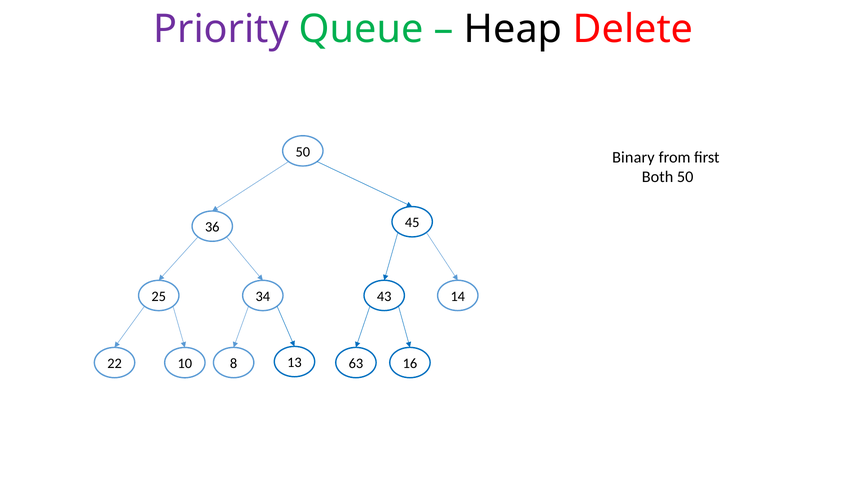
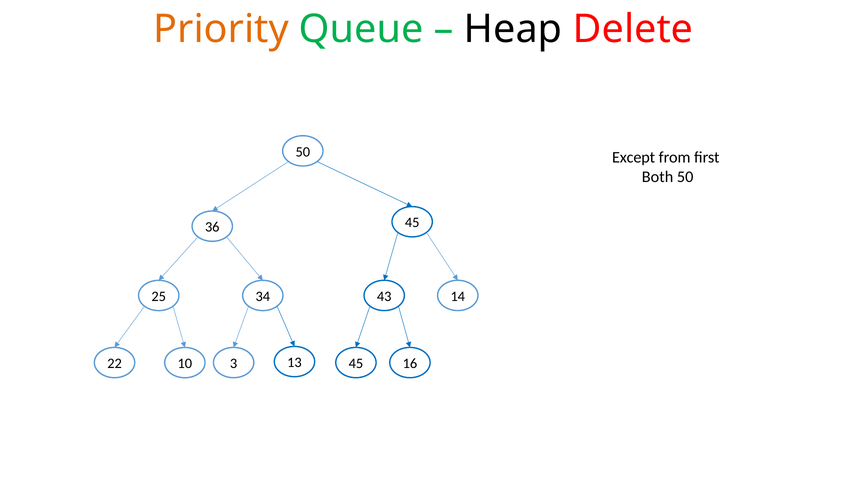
Priority colour: purple -> orange (221, 29)
Binary: Binary -> Except (634, 157)
8: 8 -> 3 (234, 364)
13 63: 63 -> 45 (356, 364)
